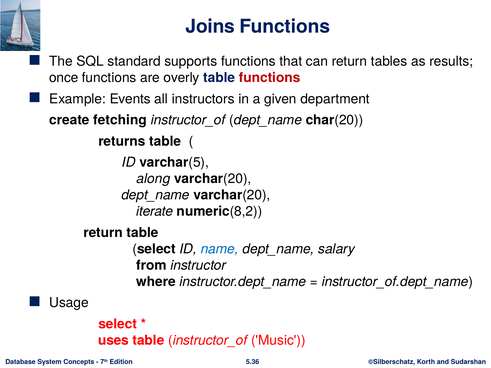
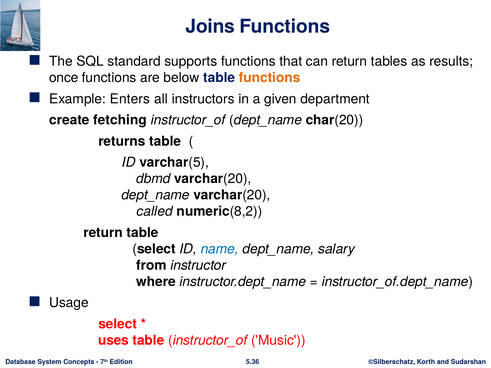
overly: overly -> below (181, 78)
functions colour: red -> orange (270, 78)
Events: Events -> Enters (130, 99)
along: along -> dbmd (153, 179)
iterate: iterate -> called (155, 212)
